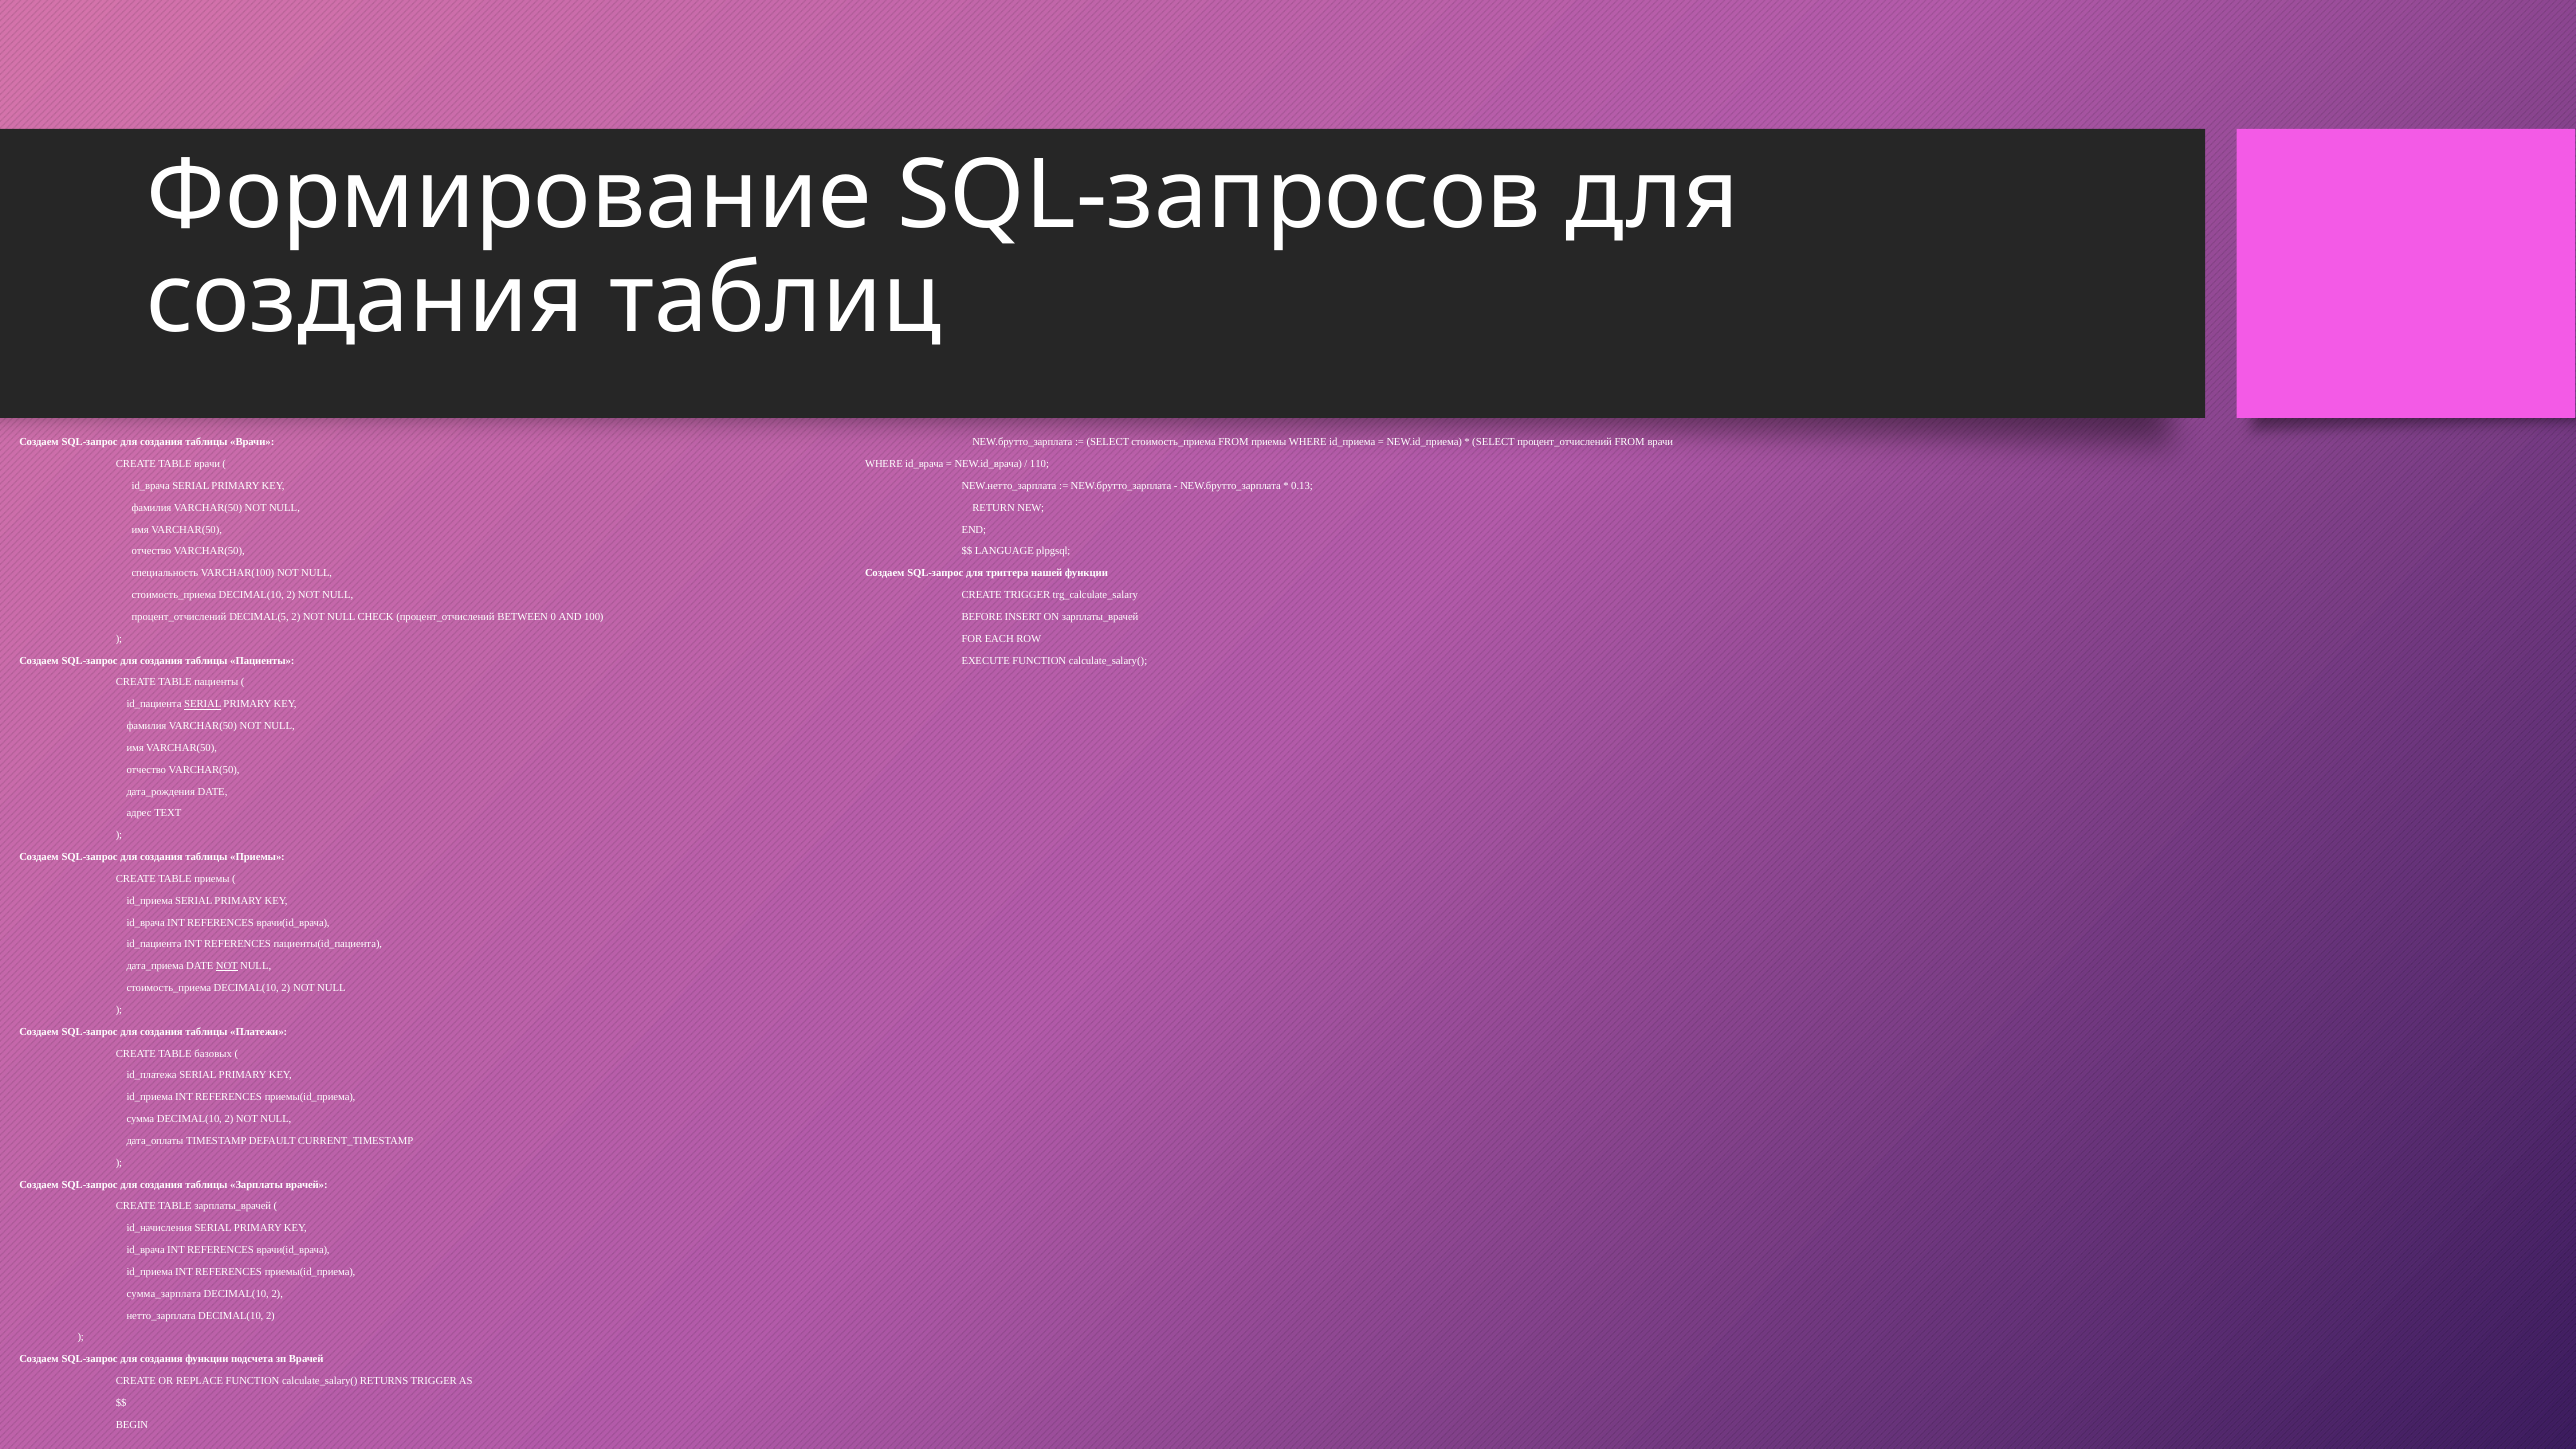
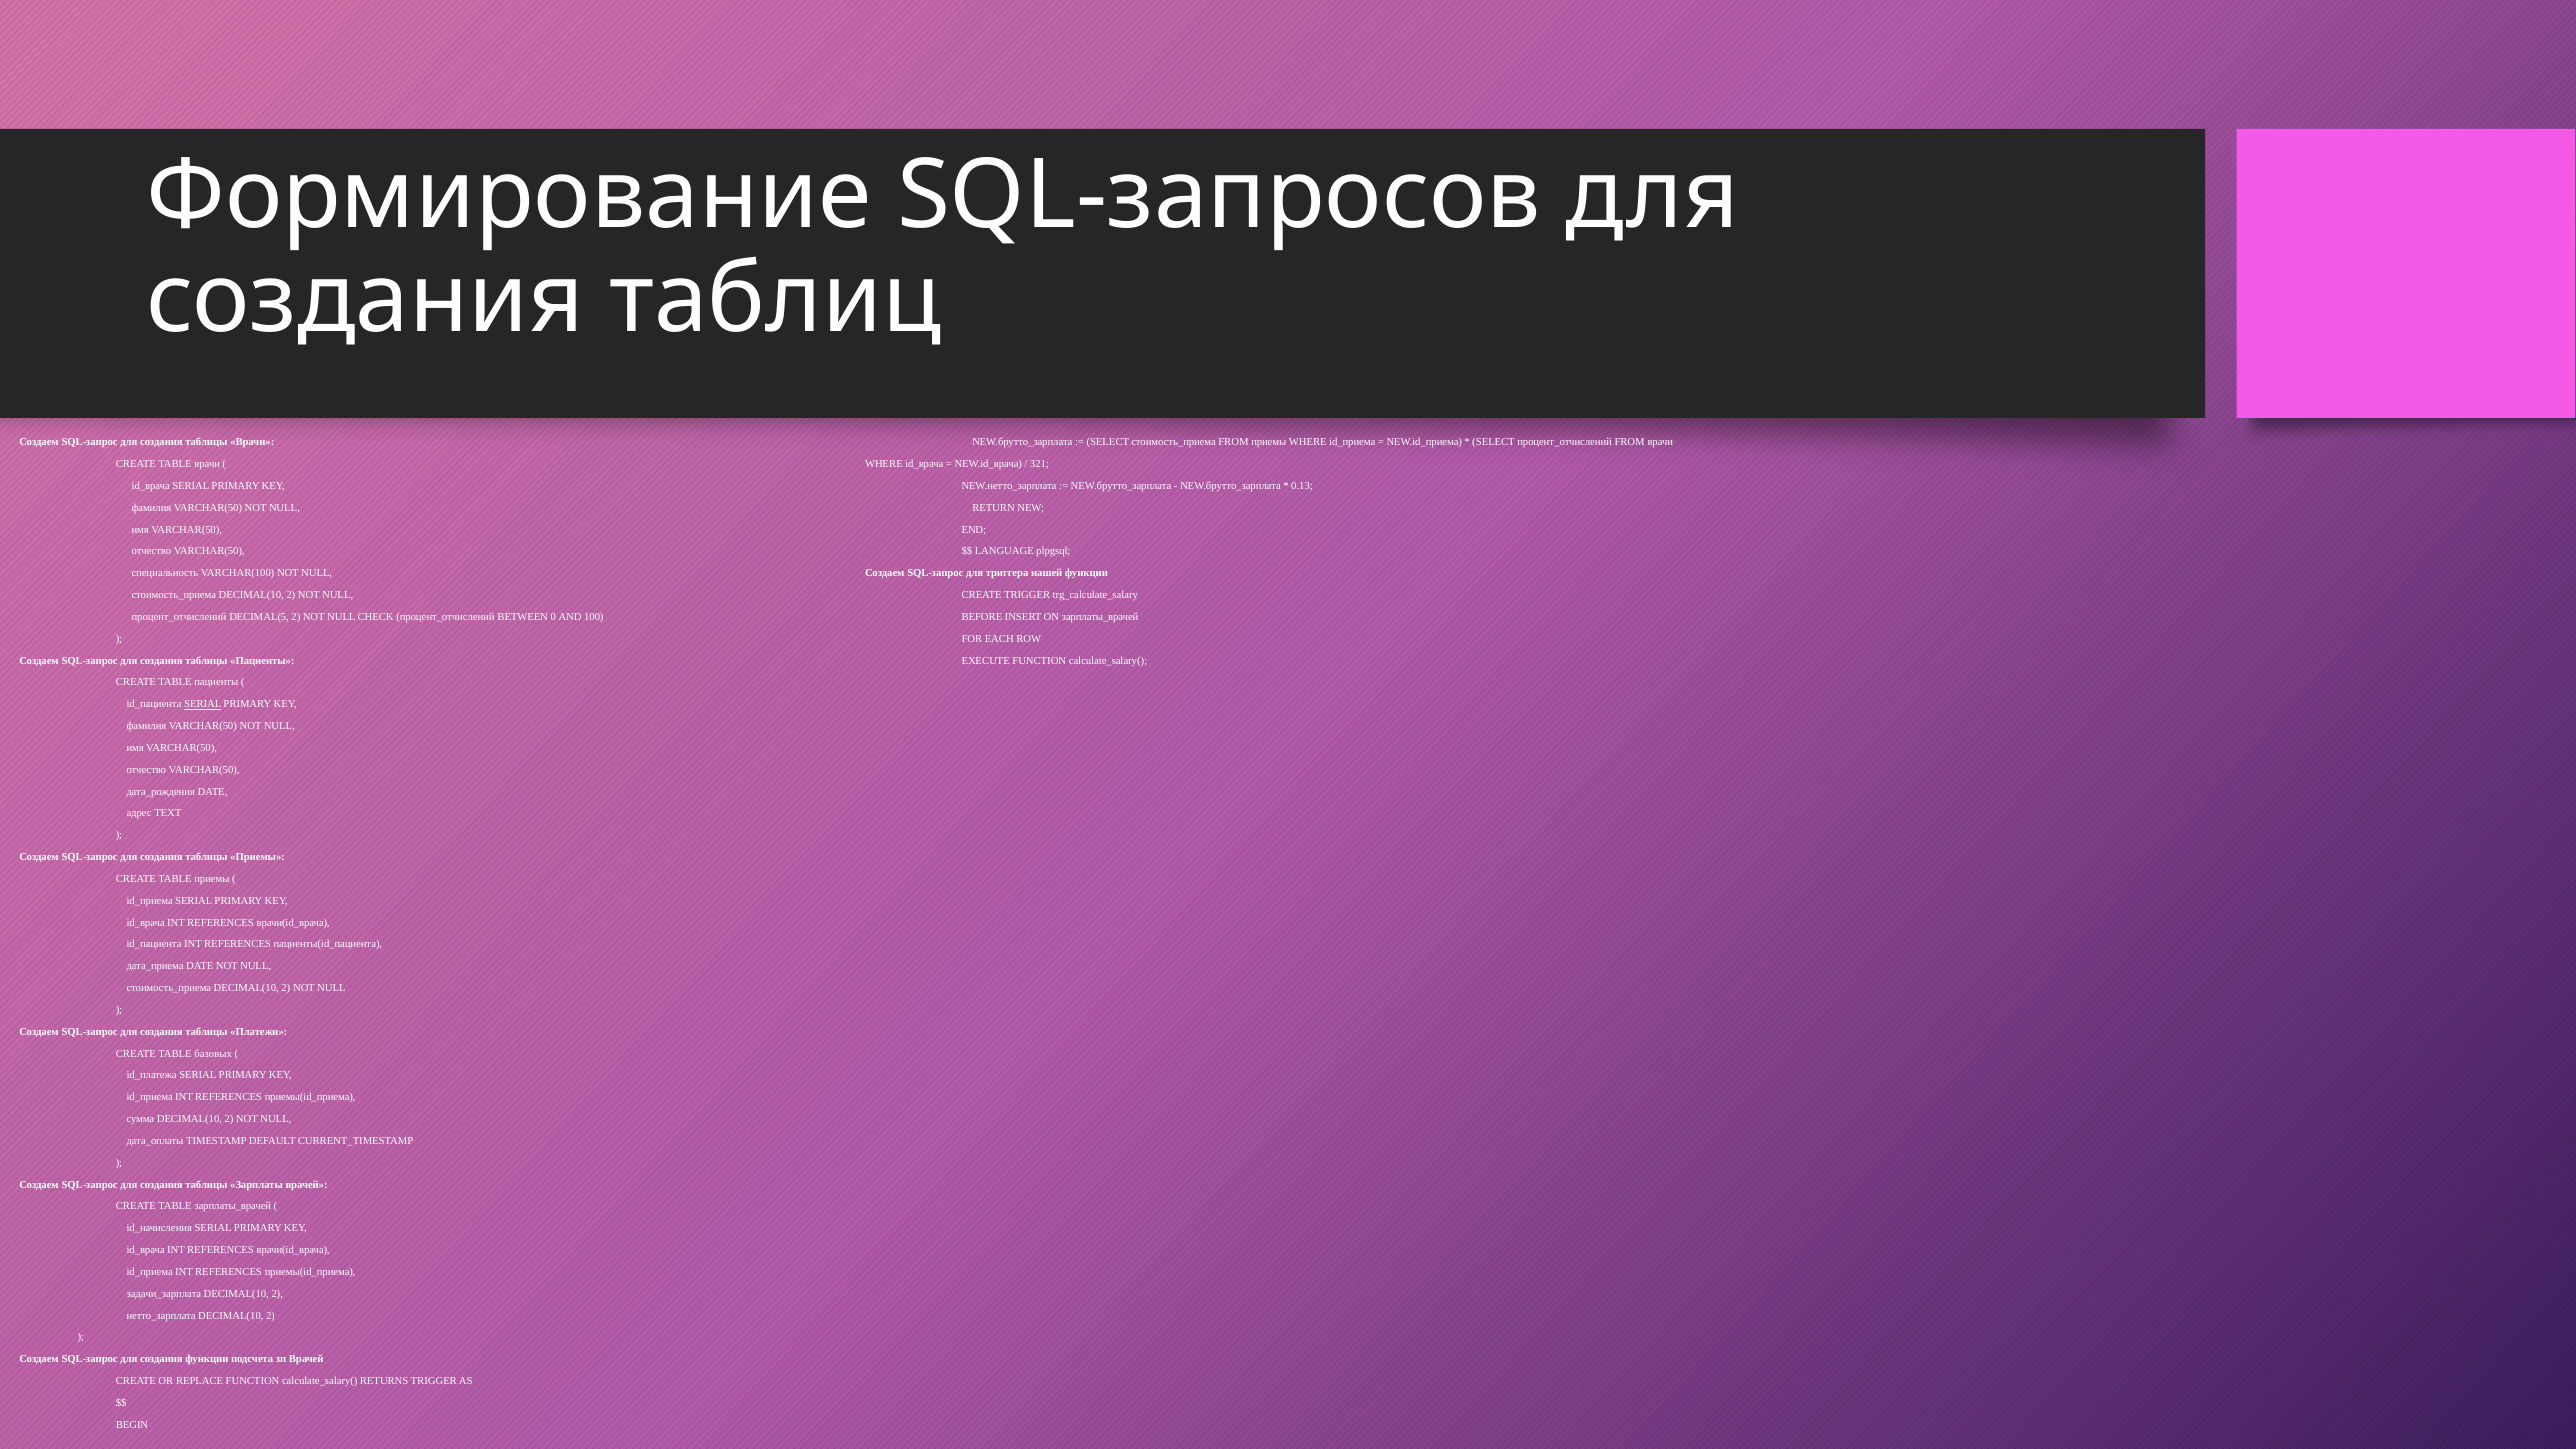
110: 110 -> 321 (1039, 464)
NOT underline: present -> none (227, 966)
сумма_зарплата: сумма_зарплата -> задачи_зарплата (164, 1294)
